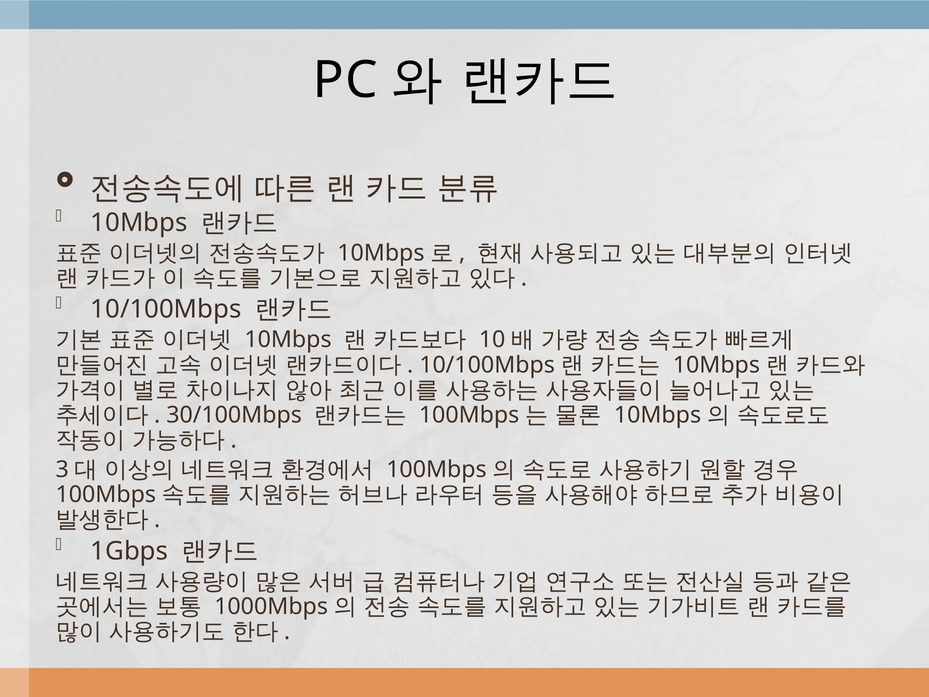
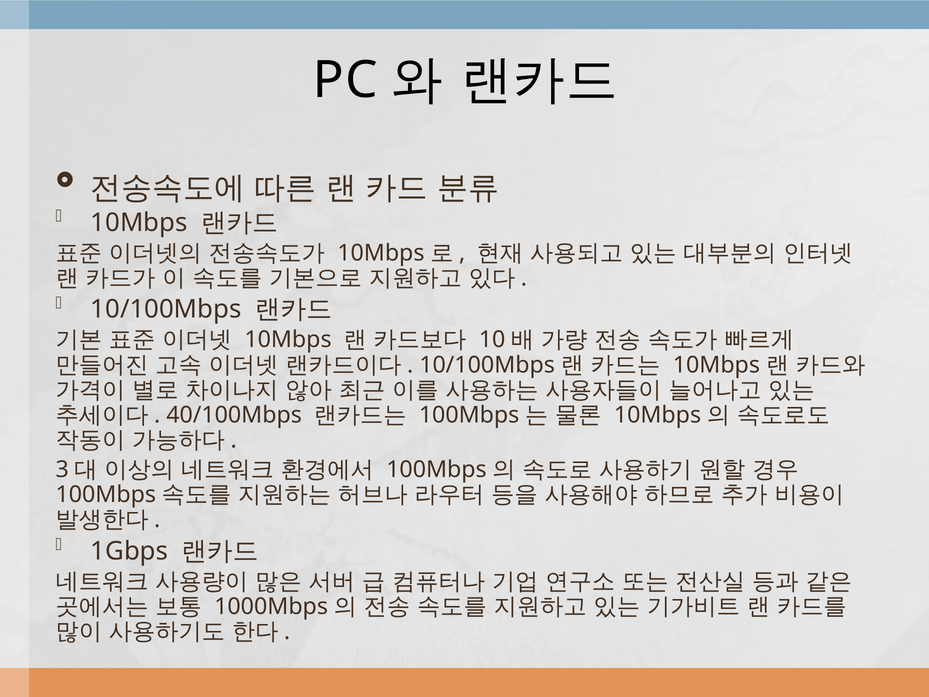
30/100Mbps: 30/100Mbps -> 40/100Mbps (234, 415)
